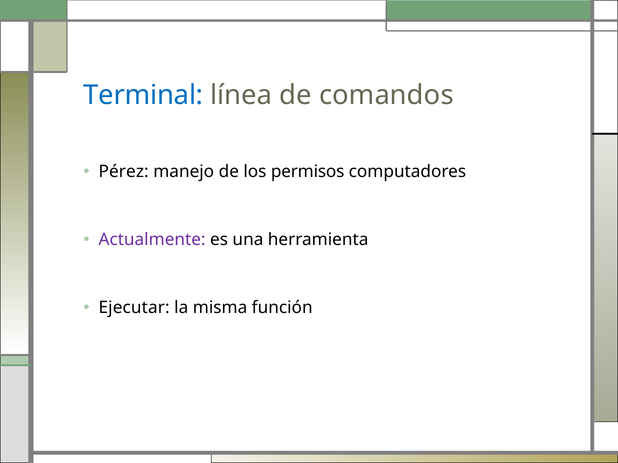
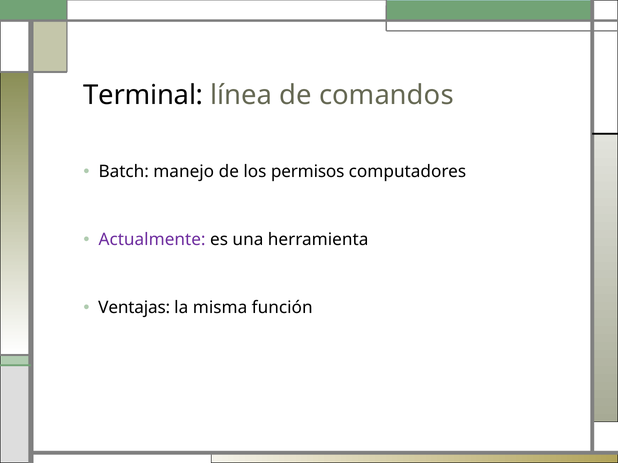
Terminal colour: blue -> black (143, 95)
Pérez: Pérez -> Batch (124, 172)
Ejecutar: Ejecutar -> Ventajas (134, 308)
